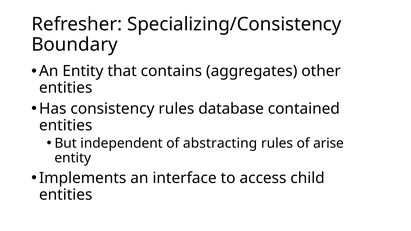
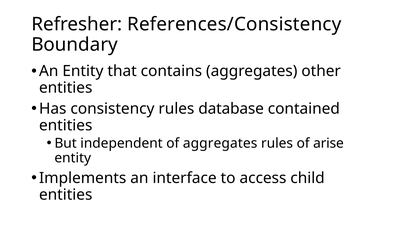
Specializing/Consistency: Specializing/Consistency -> References/Consistency (234, 24)
of abstracting: abstracting -> aggregates (220, 143)
